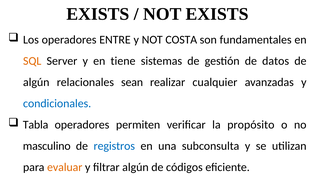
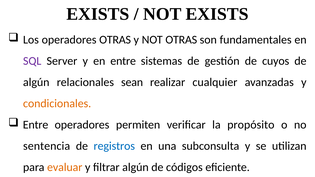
operadores ENTRE: ENTRE -> OTRAS (115, 40)
NOT COSTA: COSTA -> OTRAS (181, 40)
SQL colour: orange -> purple (32, 61)
en tiene: tiene -> entre (123, 61)
datos: datos -> cuyos (276, 61)
condicionales colour: blue -> orange (57, 104)
Tabla: Tabla -> Entre (36, 125)
masculino: masculino -> sentencia (47, 146)
